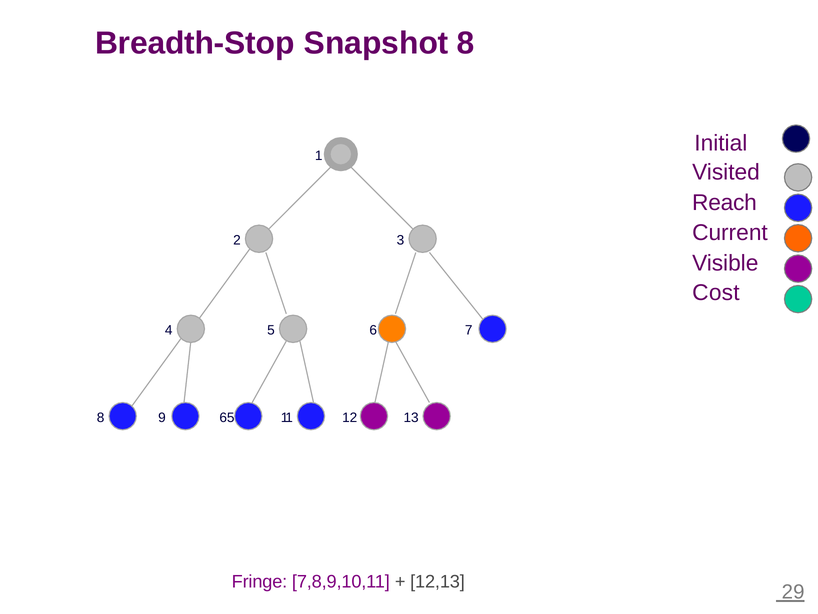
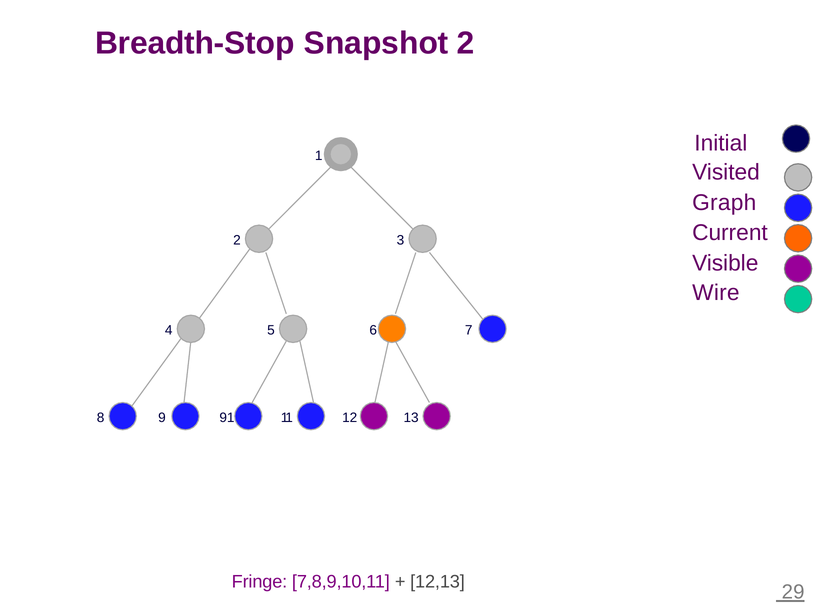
Snapshot 8: 8 -> 2 (466, 43)
Reach: Reach -> Graph (724, 202)
Cost: Cost -> Wire (716, 292)
65: 65 -> 91 (227, 417)
